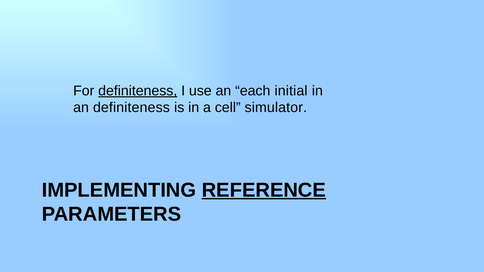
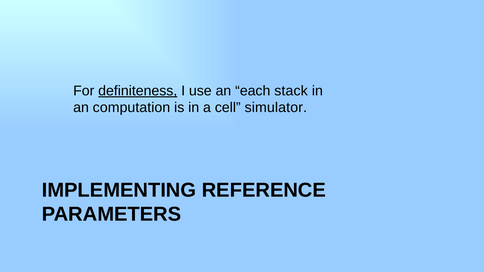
initial: initial -> stack (291, 91)
an definiteness: definiteness -> computation (131, 108)
REFERENCE underline: present -> none (264, 190)
